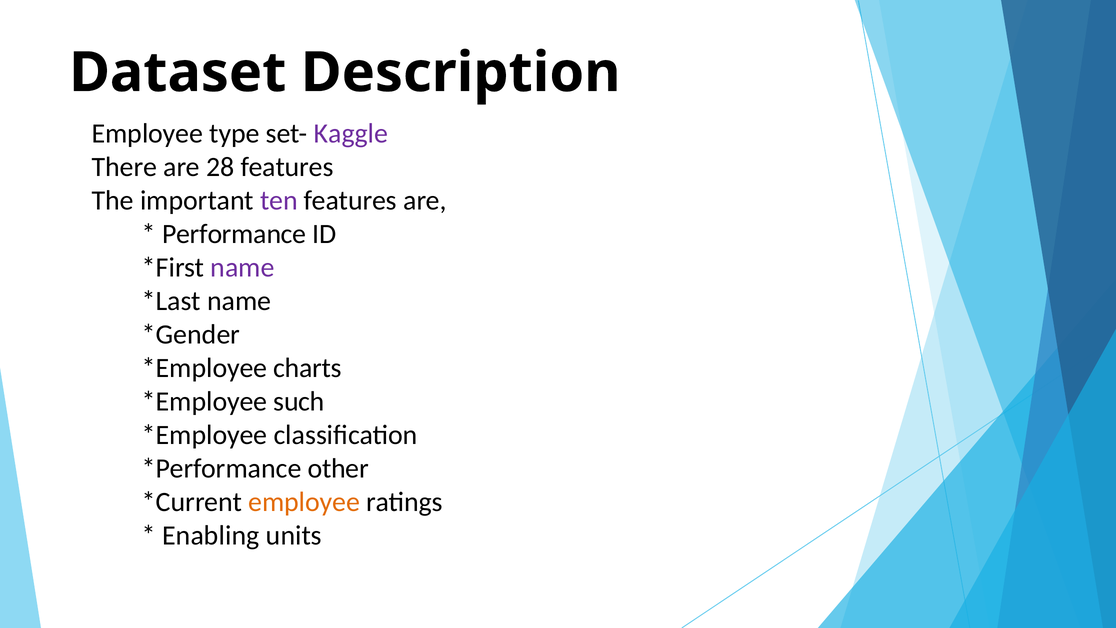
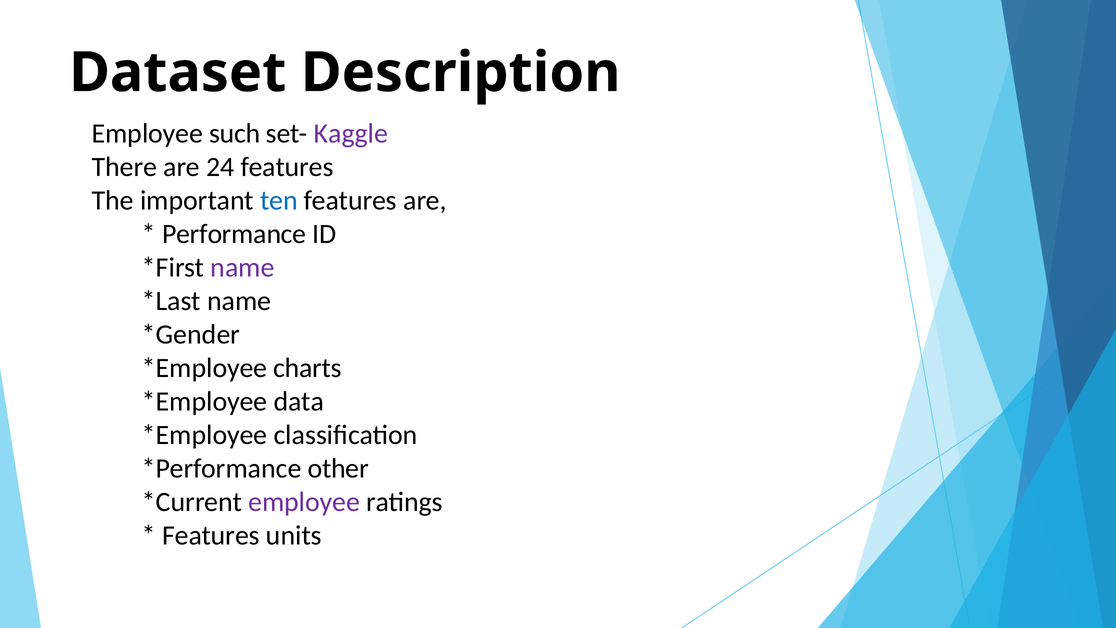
type: type -> such (235, 134)
28: 28 -> 24 (220, 167)
ten colour: purple -> blue (279, 201)
such: such -> data (299, 401)
employee colour: orange -> purple (304, 502)
Enabling: Enabling -> Features (211, 535)
